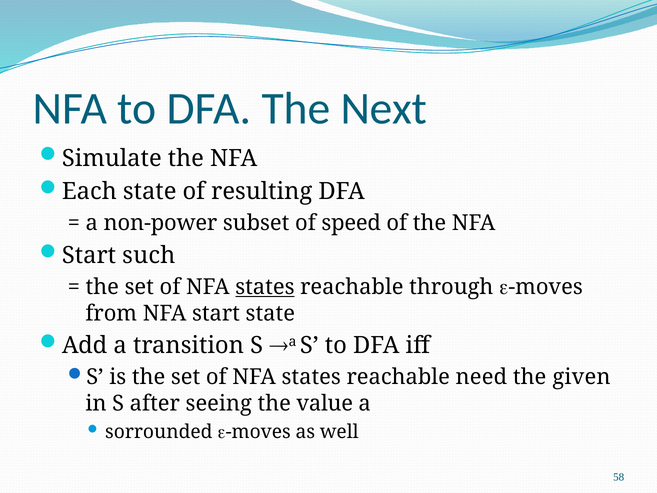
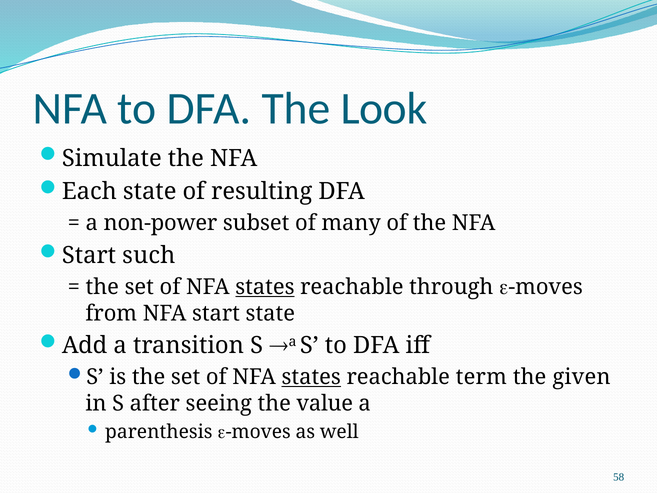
Next: Next -> Look (384, 109)
speed: speed -> many (351, 223)
states underline: none -> present (311, 377)
need: need -> term (481, 377)
sorrounded: sorrounded -> parenthesis (159, 432)
